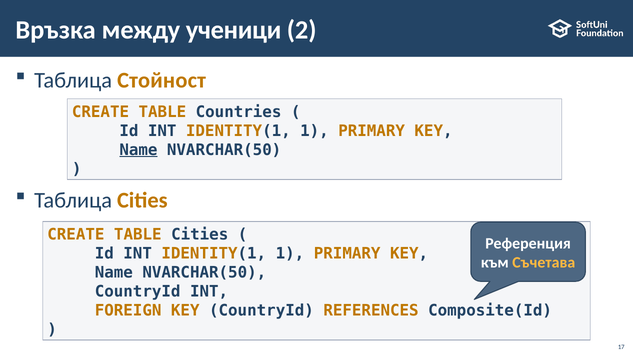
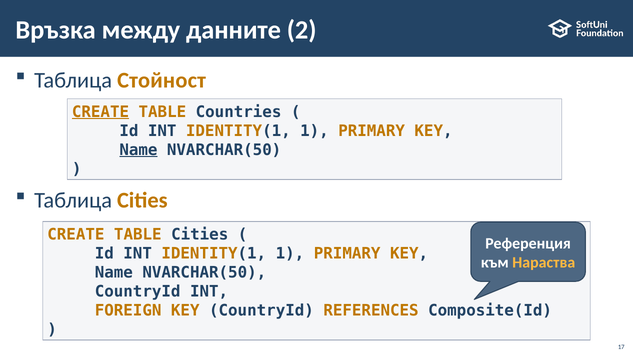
ученици: ученици -> данните (234, 30)
CREATE underline: none -> present (100, 112)
Съчетава: Съчетава -> Нараства (544, 262)
